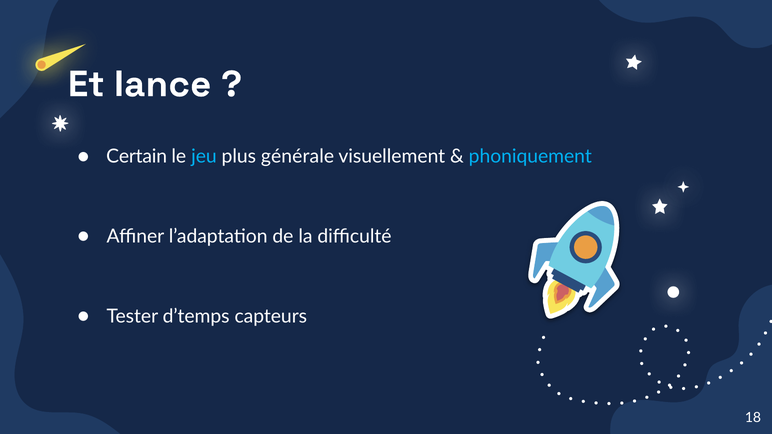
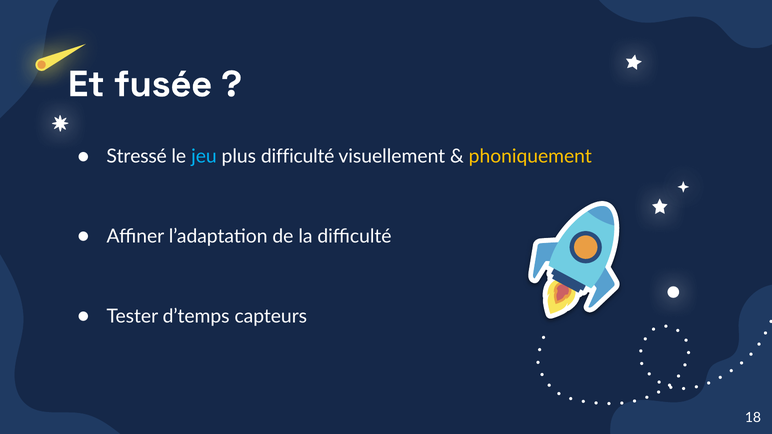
lance: lance -> fusée (163, 84)
Certain: Certain -> Stressé (137, 157)
plus générale: générale -> difficulté (298, 157)
phoniquement colour: light blue -> yellow (530, 157)
